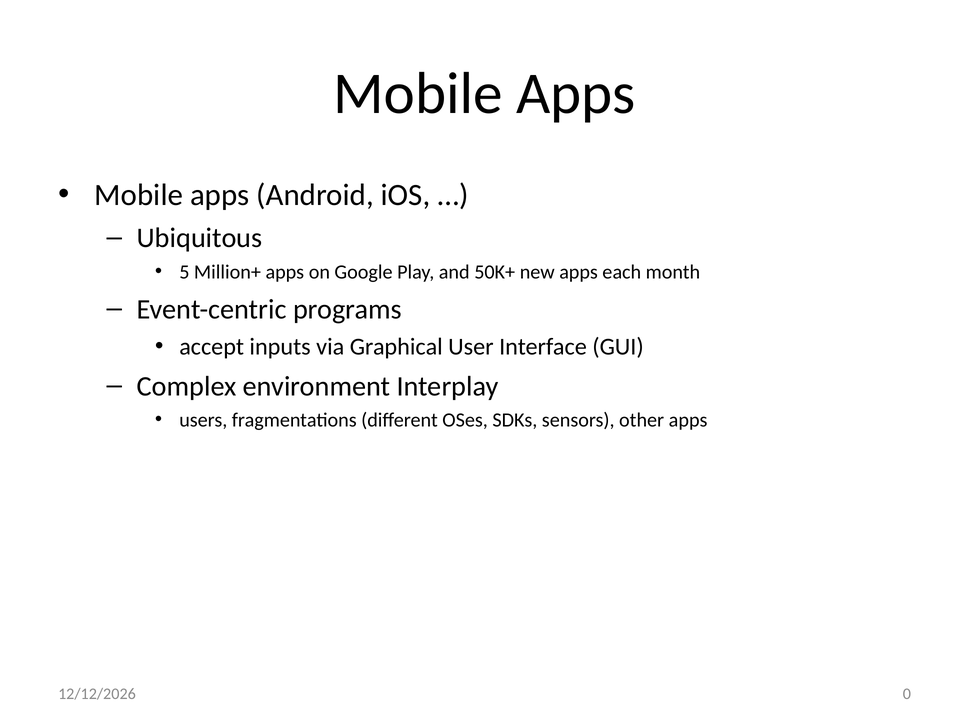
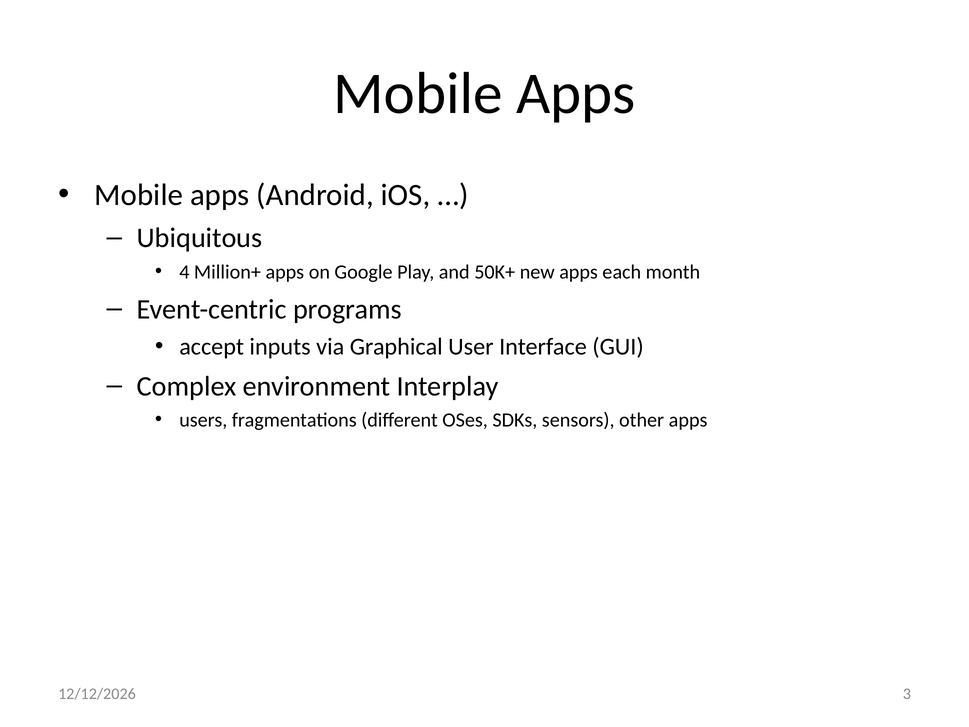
5: 5 -> 4 (184, 272)
0: 0 -> 3 (907, 694)
